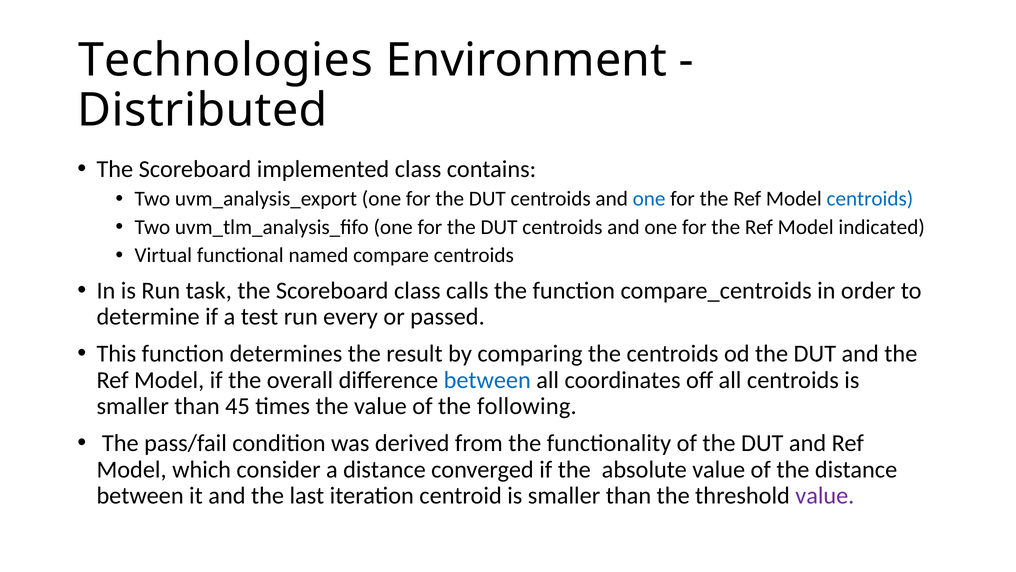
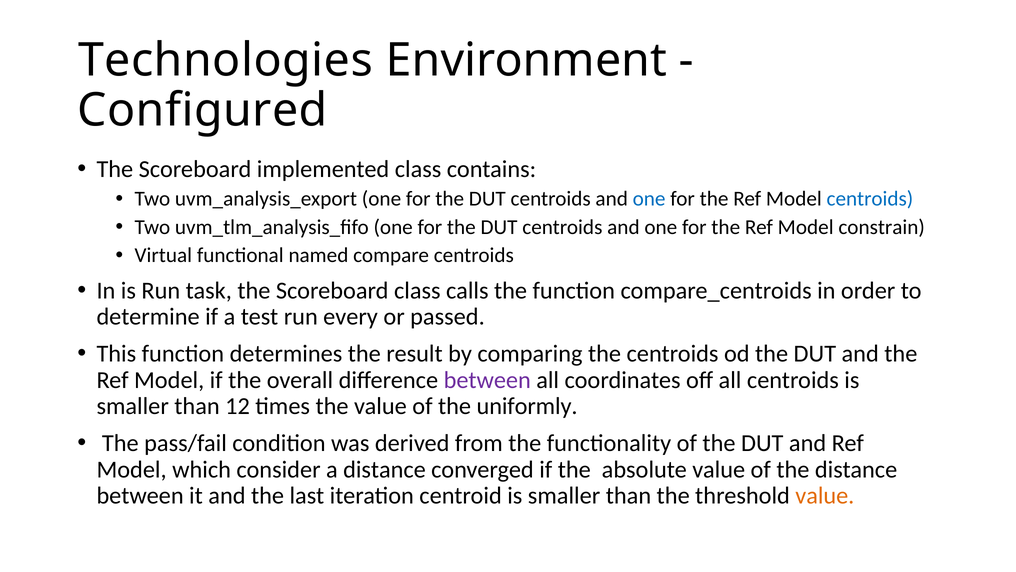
Distributed: Distributed -> Configured (202, 110)
indicated: indicated -> constrain (882, 227)
between colour: blue -> purple (487, 380)
45: 45 -> 12 (238, 406)
following: following -> uniformly (527, 406)
value colour: purple -> orange (825, 495)
